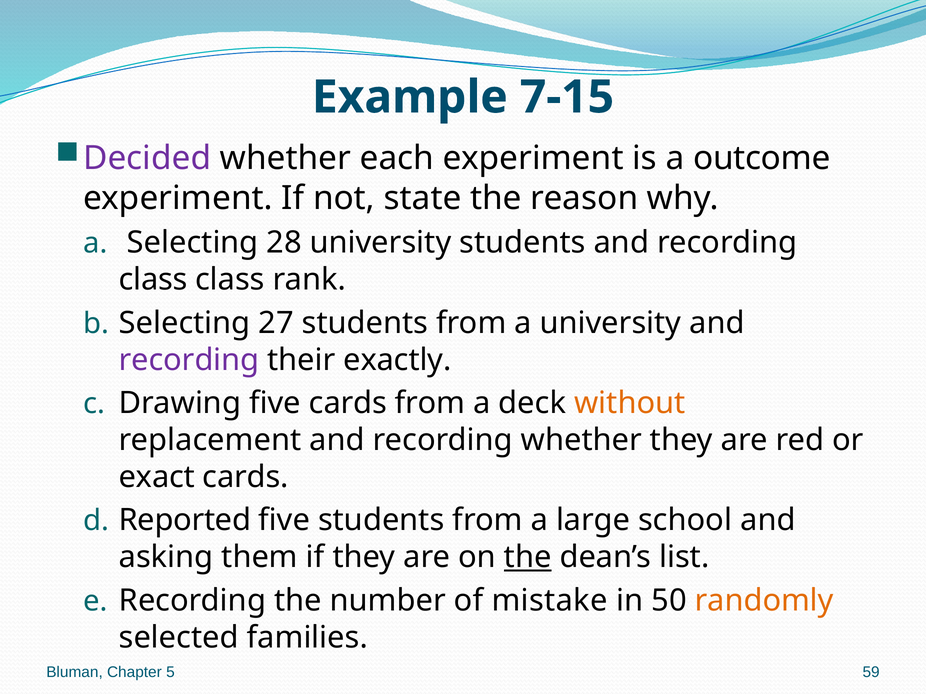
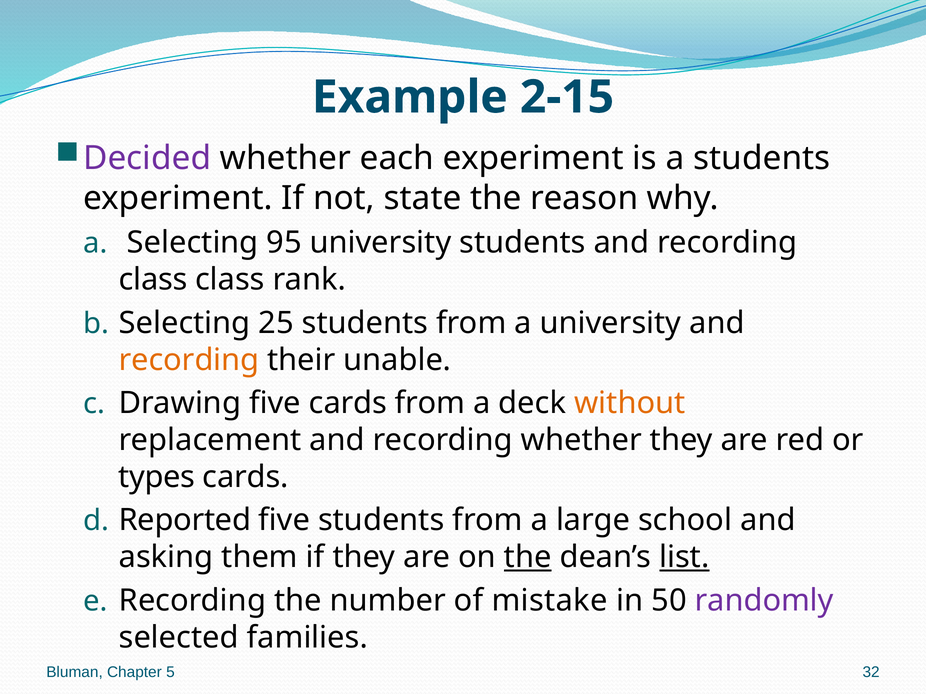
7-15: 7-15 -> 2-15 (567, 97)
a outcome: outcome -> students (762, 158)
28: 28 -> 95 (284, 243)
27: 27 -> 25 (276, 323)
recording colour: purple -> orange (189, 360)
exactly: exactly -> unable (397, 360)
exact: exact -> types (157, 477)
list underline: none -> present (684, 558)
randomly colour: orange -> purple (764, 601)
59: 59 -> 32 (871, 672)
